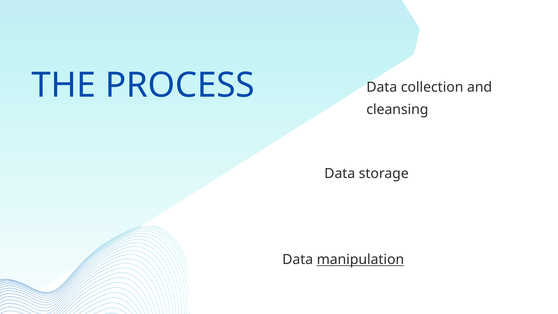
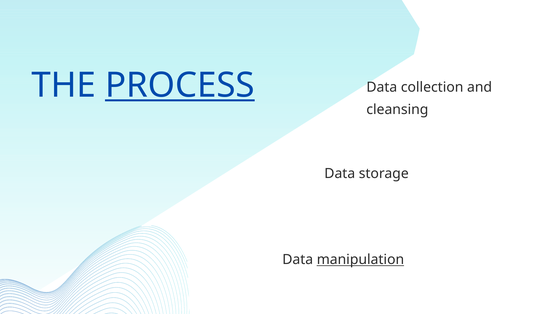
PROCESS underline: none -> present (180, 85)
